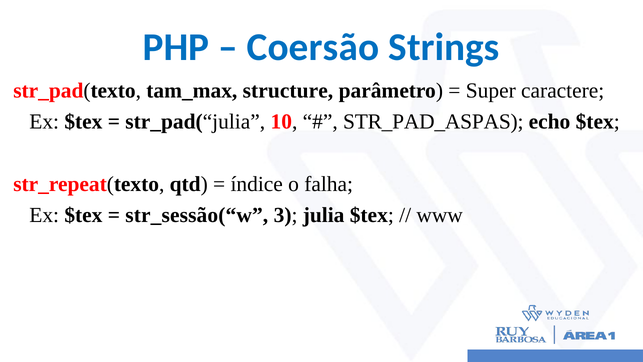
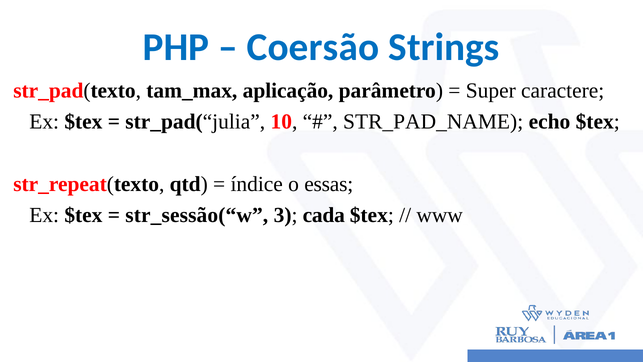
structure: structure -> aplicação (288, 91)
STR_PAD_ASPAS: STR_PAD_ASPAS -> STR_PAD_NAME (433, 122)
falha: falha -> essas (329, 184)
julia: julia -> cada (324, 215)
